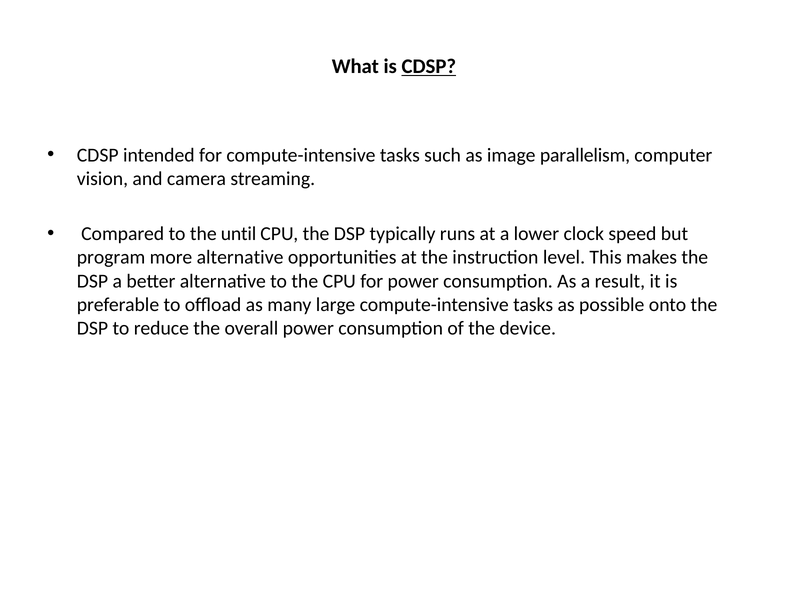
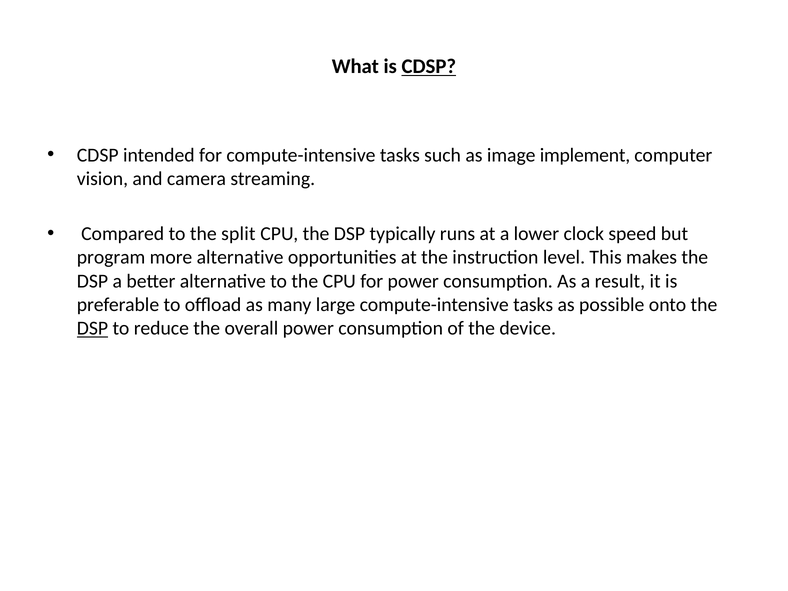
parallelism: parallelism -> implement (585, 155)
until: until -> split (238, 234)
DSP underline: none -> present (93, 328)
